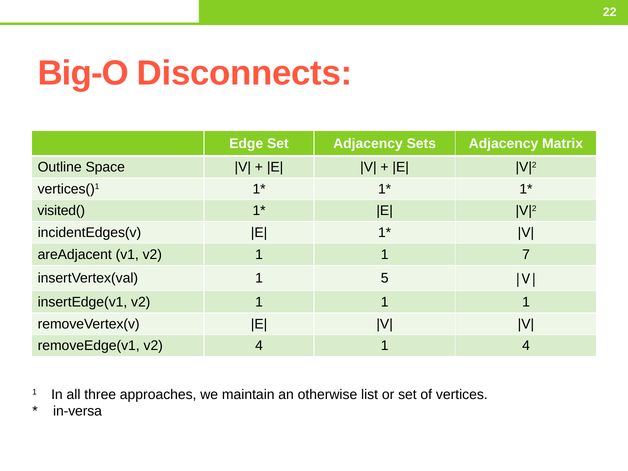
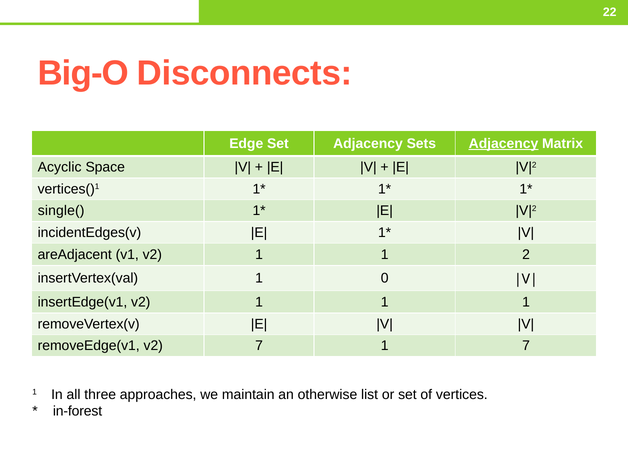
Adjacency underline: none -> present (503, 144)
Outline: Outline -> Acyclic (60, 167)
visited(: visited( -> single( (61, 211)
7: 7 -> 2 (526, 255)
1 5: 5 -> 0 (385, 278)
v2 4: 4 -> 7 (259, 346)
1 4: 4 -> 7 (526, 346)
in-versa: in-versa -> in-forest (78, 411)
